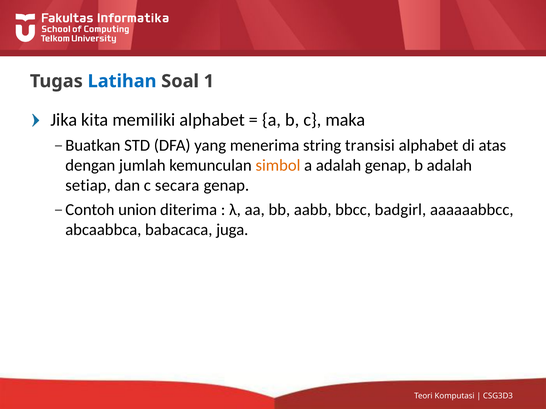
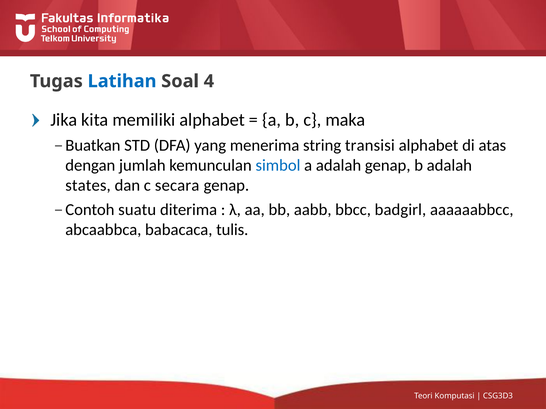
1: 1 -> 4 (209, 81)
simbol colour: orange -> blue (278, 165)
setiap: setiap -> states (88, 185)
union: union -> suatu (137, 210)
juga: juga -> tulis (232, 230)
